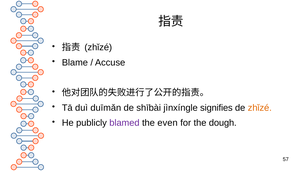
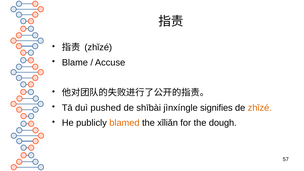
duīmǎn: duīmǎn -> pushed (106, 108)
blamed colour: purple -> orange (124, 123)
even: even -> xǐliǎn (168, 123)
